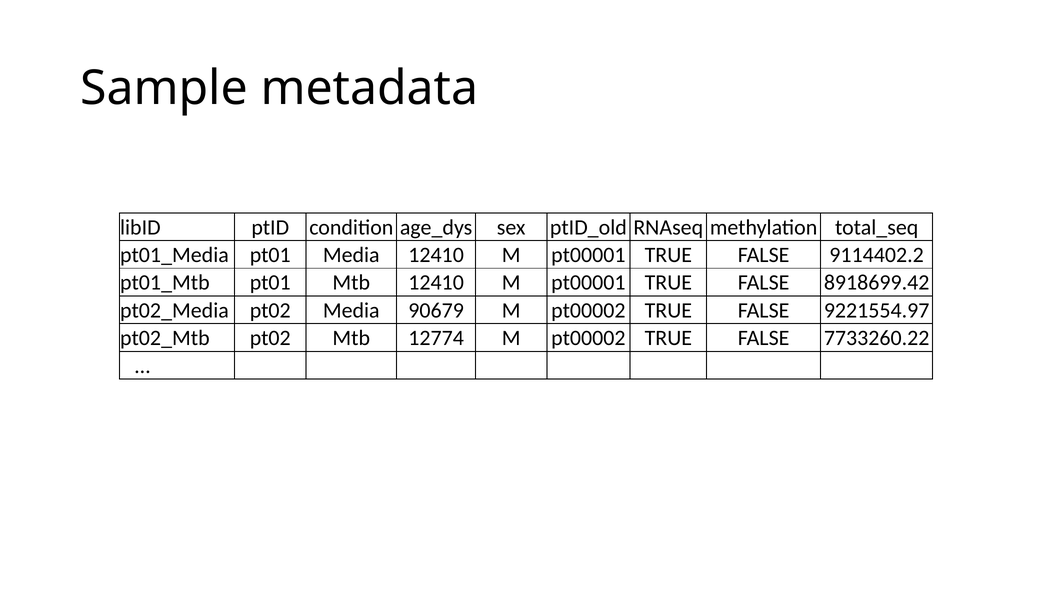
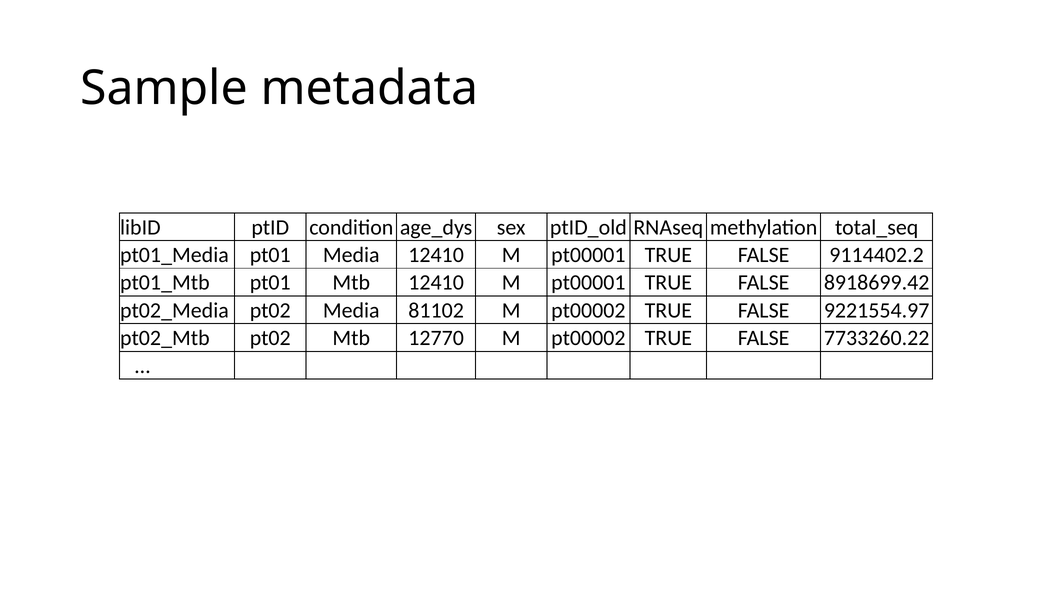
90679: 90679 -> 81102 (436, 310)
12774: 12774 -> 12770 (436, 338)
